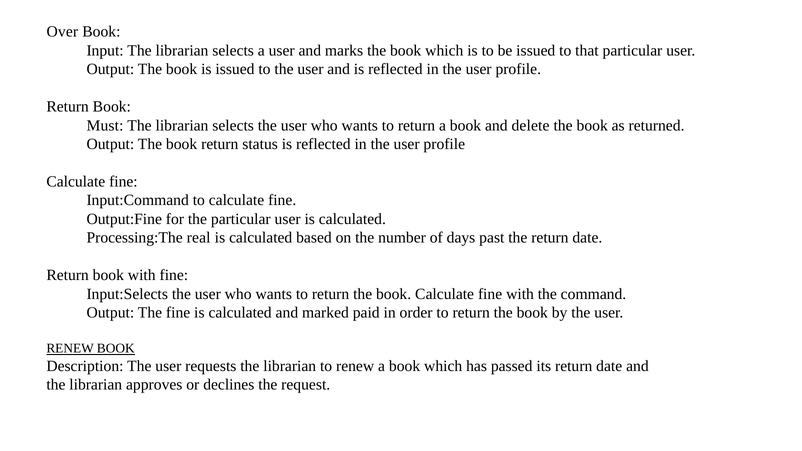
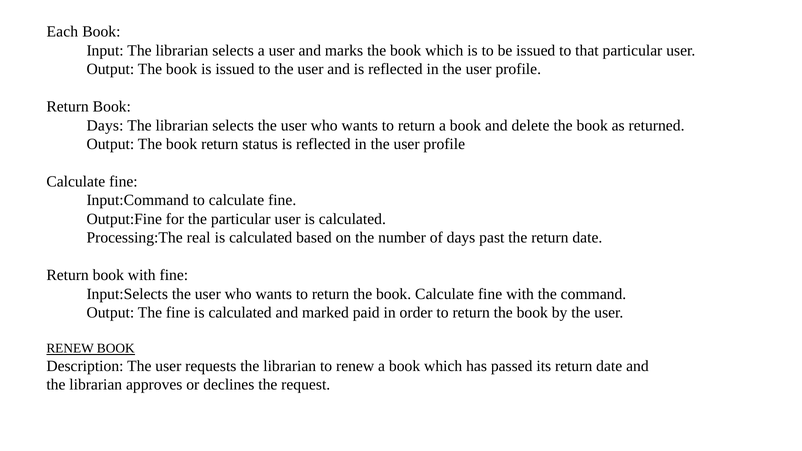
Over: Over -> Each (62, 32)
Must: Must -> Days (105, 125)
